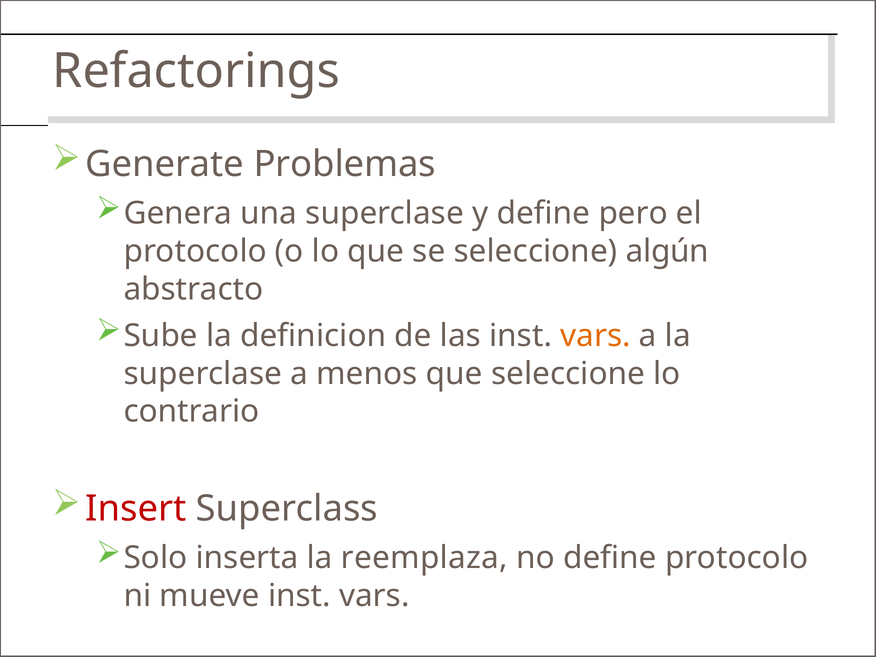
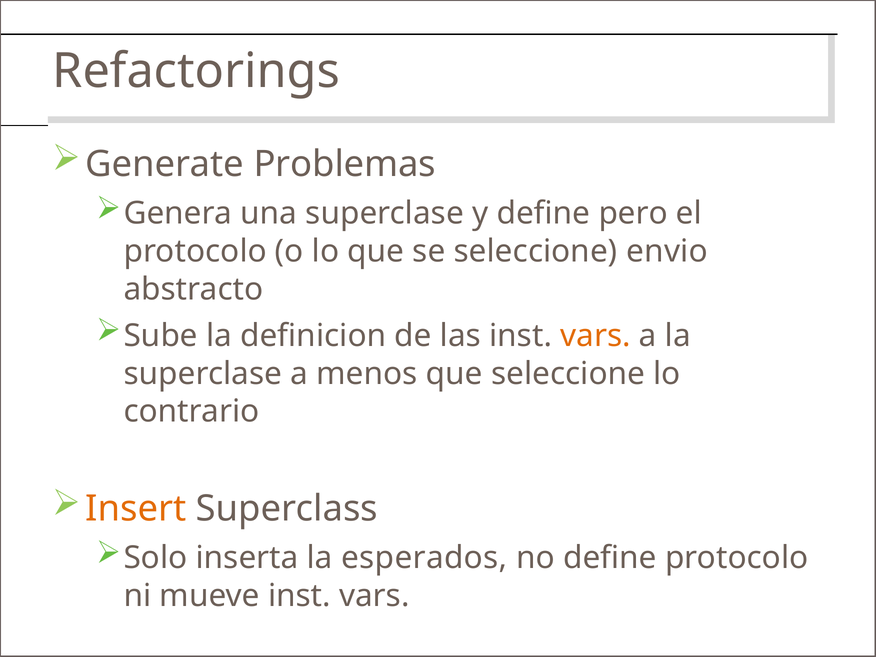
algún: algún -> envio (667, 251)
Insert colour: red -> orange (136, 509)
reemplaza: reemplaza -> esperados (424, 558)
